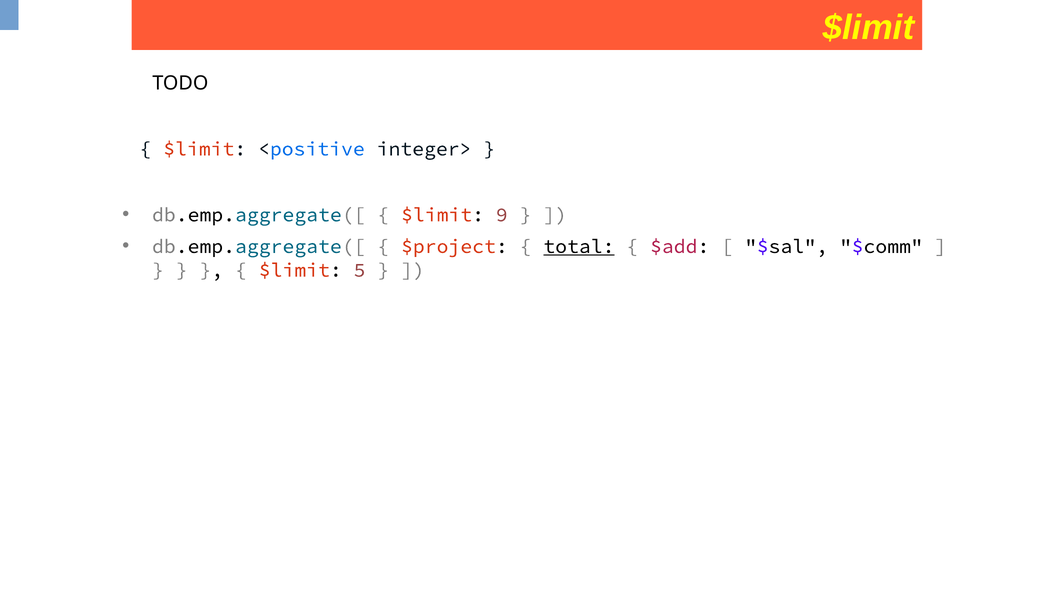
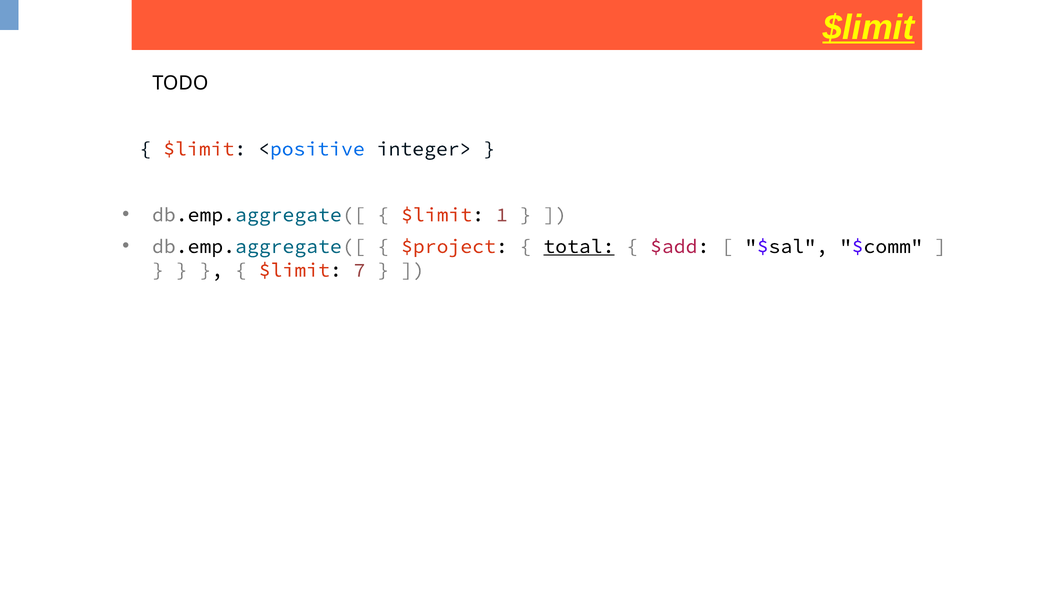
$limit underline: none -> present (868, 27)
9: 9 -> 1 (502, 215)
5: 5 -> 7 (360, 270)
